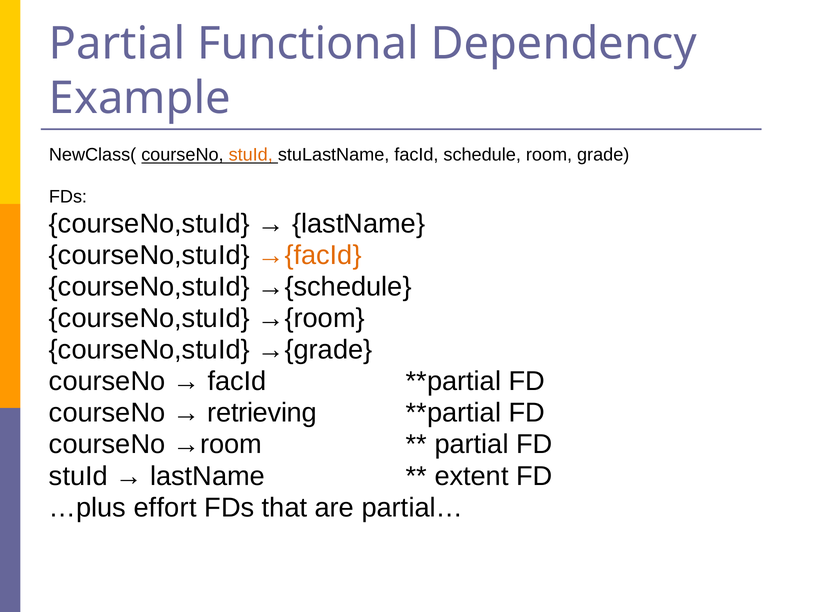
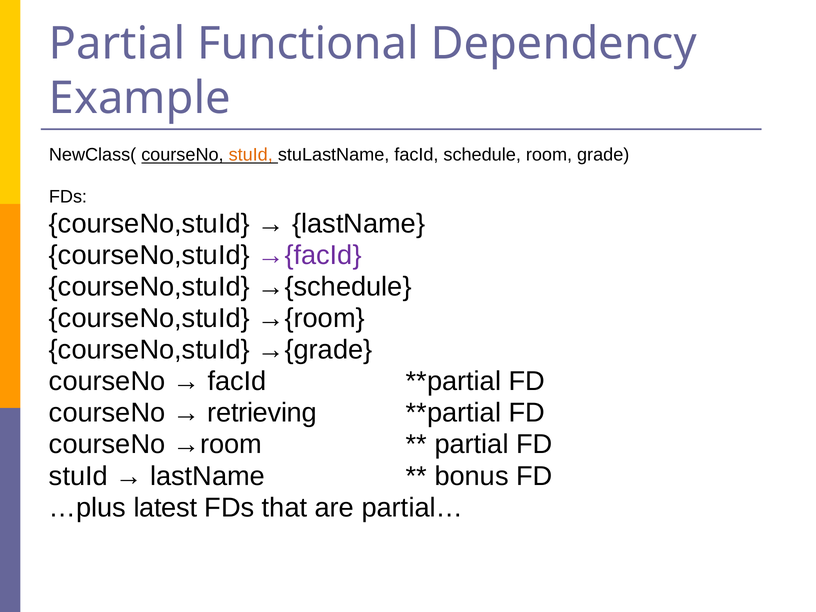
→{facId colour: orange -> purple (310, 255)
extent: extent -> bonus (472, 476)
effort: effort -> latest (165, 508)
